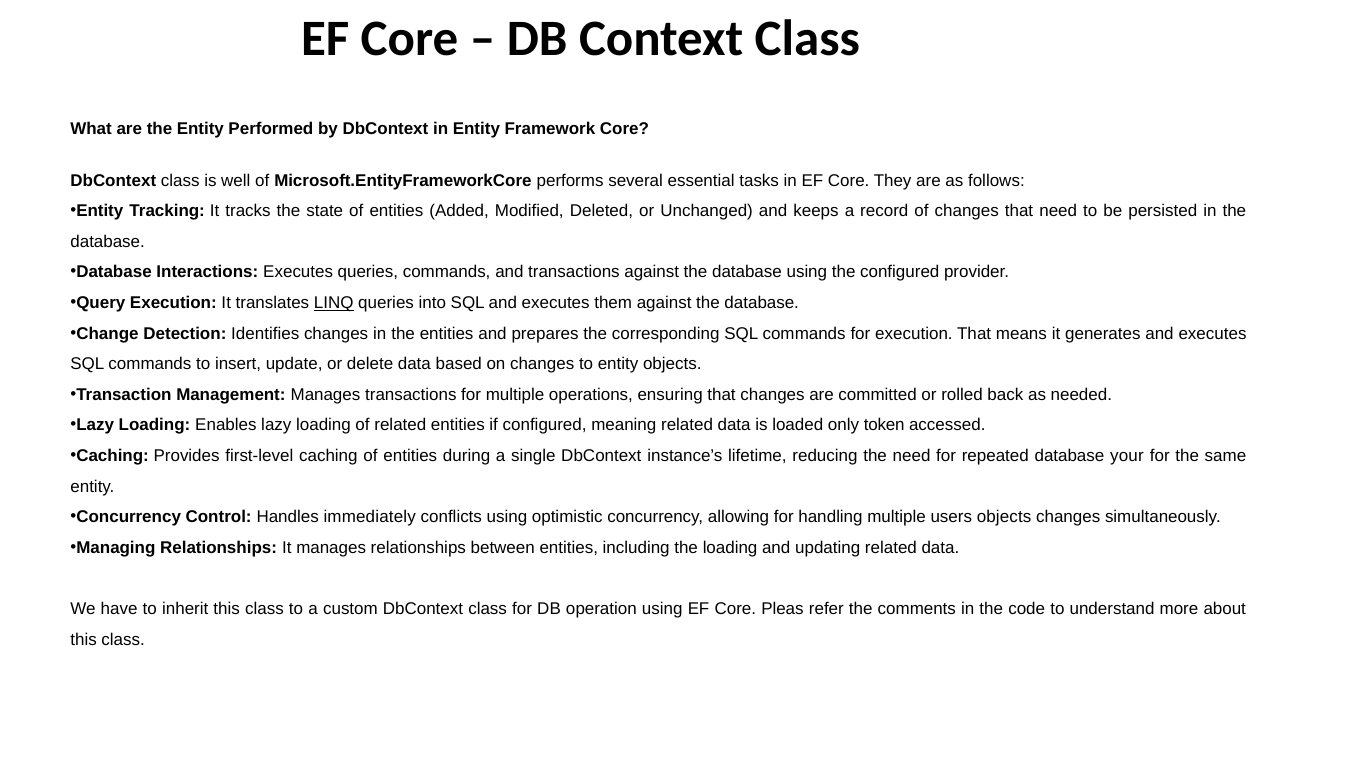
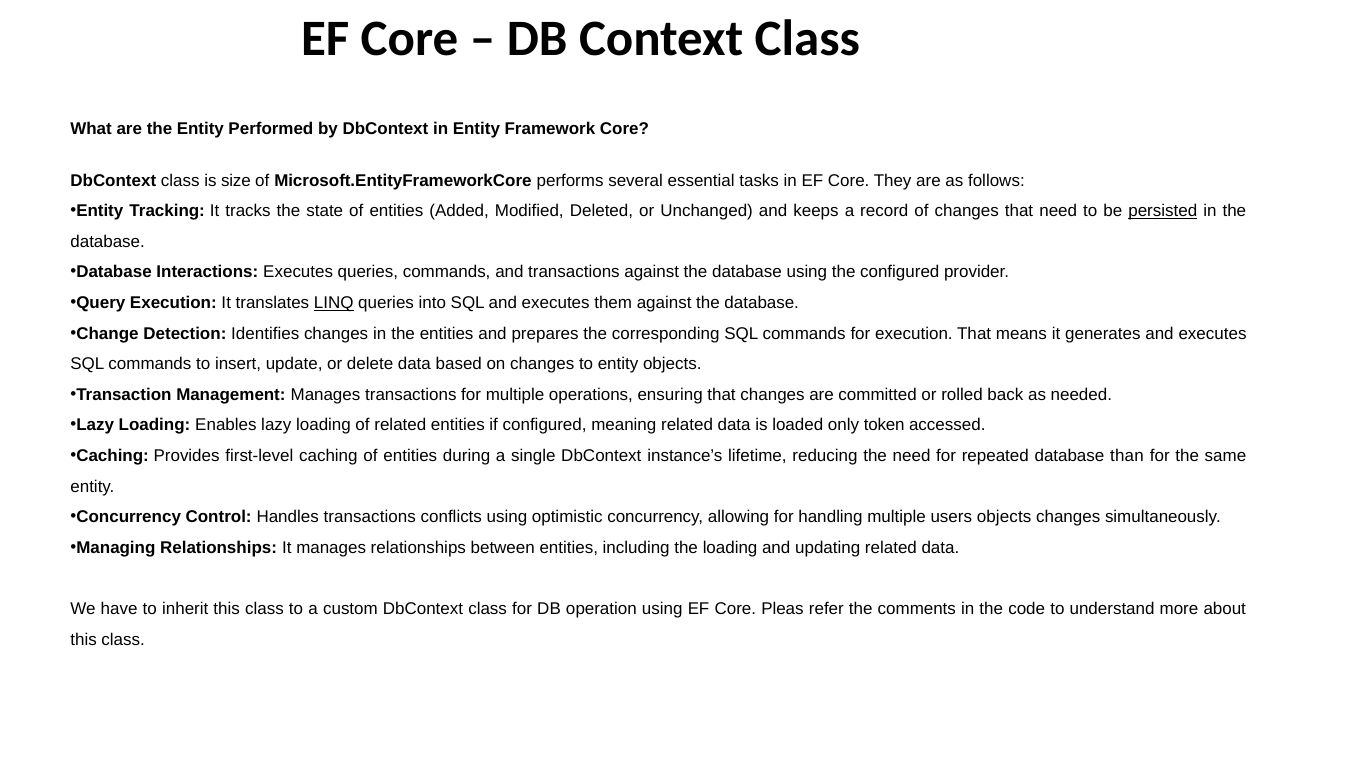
well: well -> size (236, 180)
persisted underline: none -> present (1163, 211)
your: your -> than (1127, 456)
Handles immediately: immediately -> transactions (370, 517)
